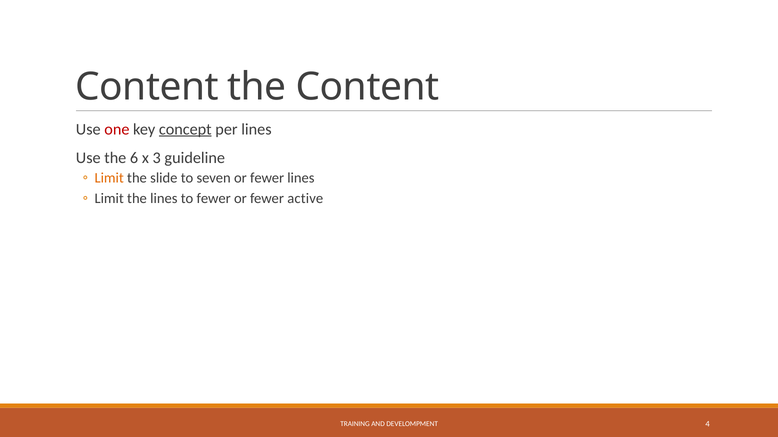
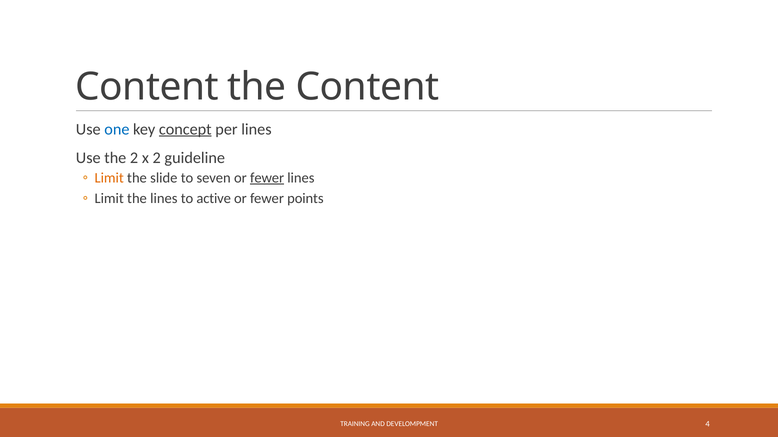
one colour: red -> blue (117, 129)
the 6: 6 -> 2 (134, 158)
x 3: 3 -> 2 (157, 158)
fewer underline: none -> present (267, 178)
to fewer: fewer -> active (214, 199)
active: active -> points (305, 199)
